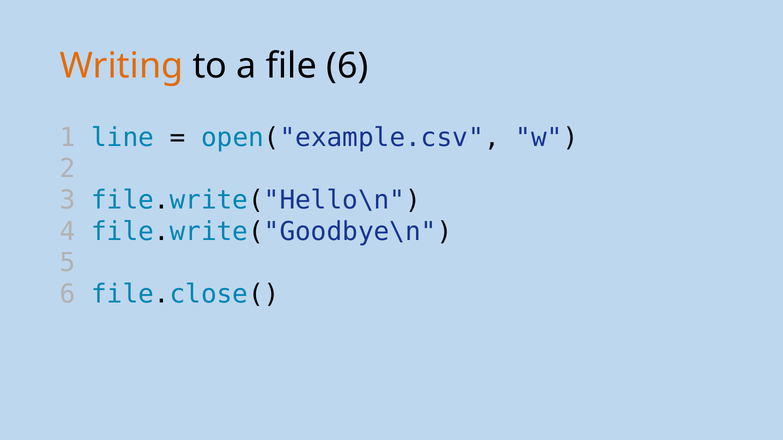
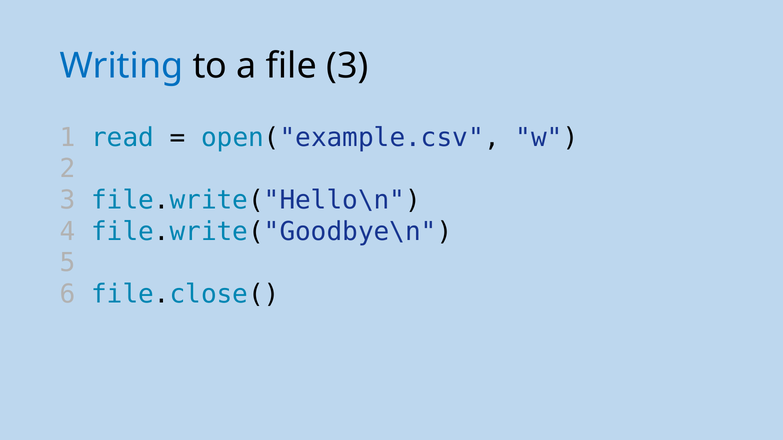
Writing colour: orange -> blue (121, 66)
file 6: 6 -> 3 (347, 66)
line: line -> read (123, 138)
